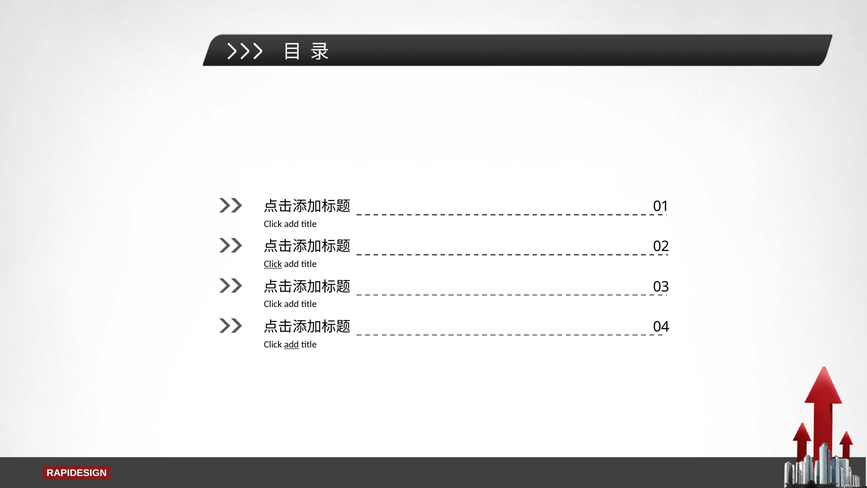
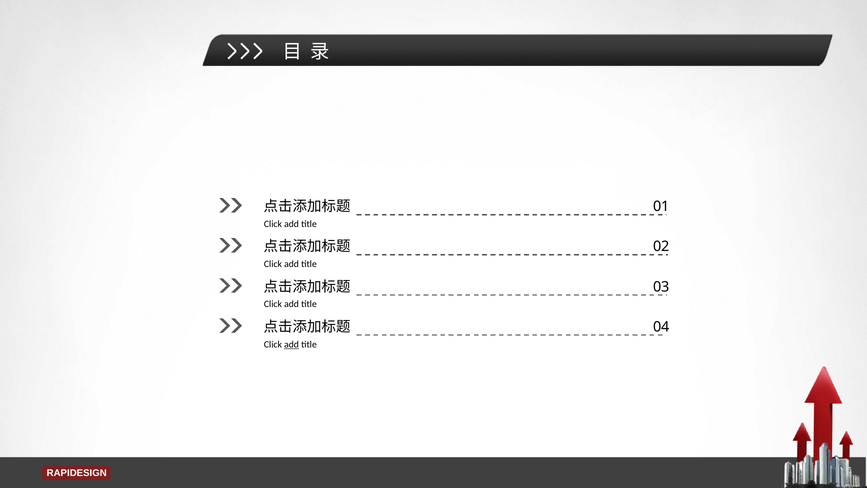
Click underline: present -> none (273, 264)
